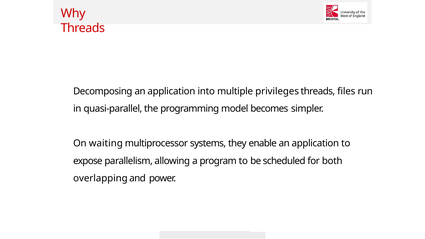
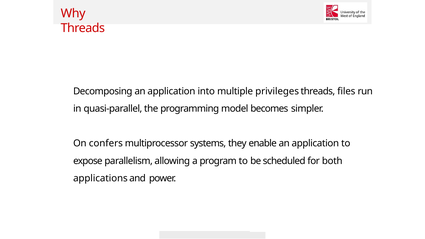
waiting: waiting -> confers (106, 143)
overlapping: overlapping -> applications (100, 178)
